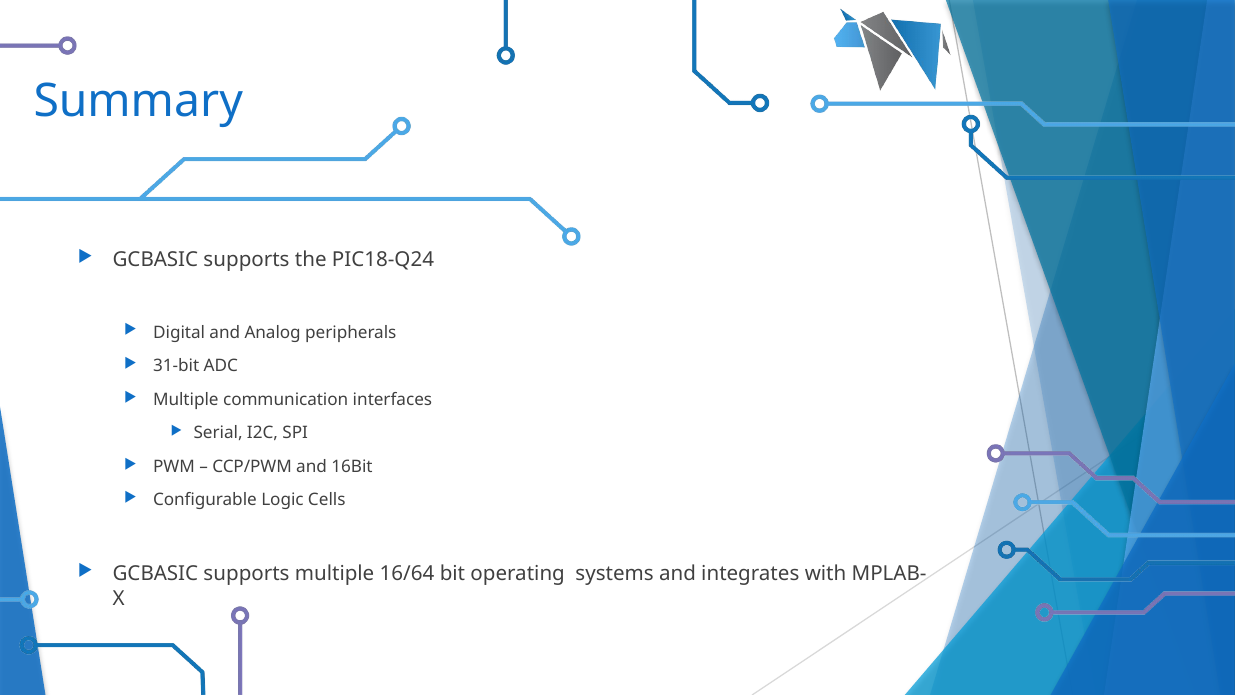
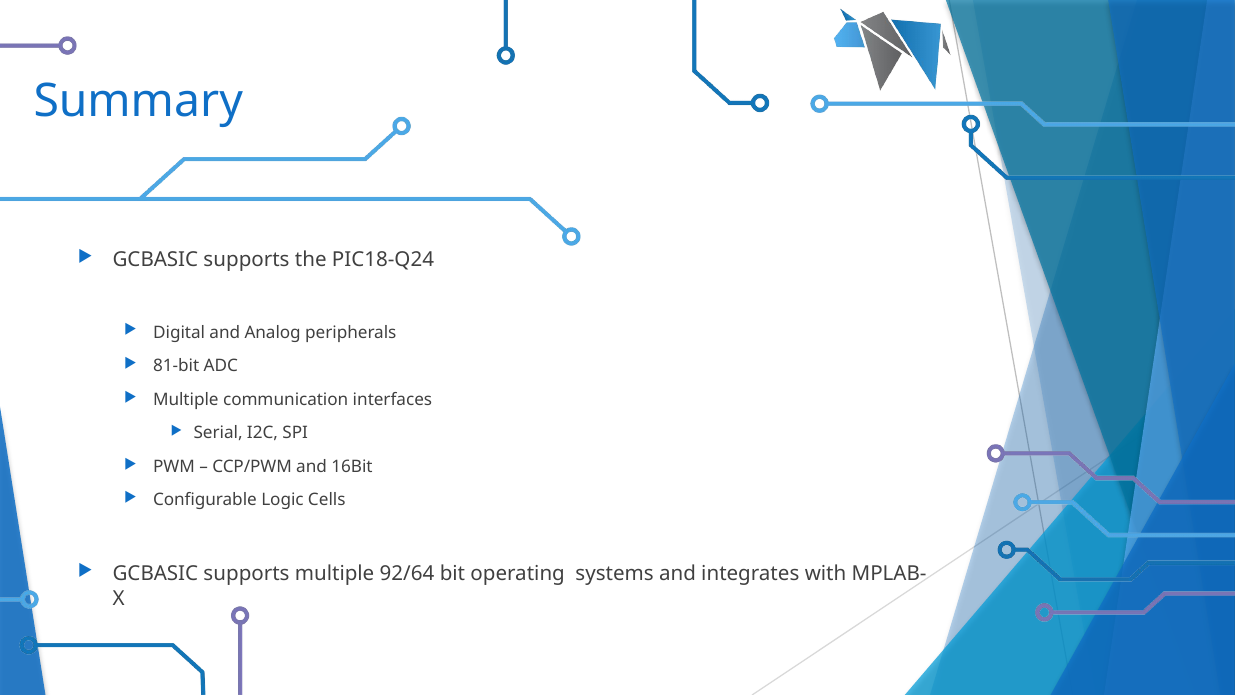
31-bit: 31-bit -> 81-bit (176, 366)
16/64: 16/64 -> 92/64 (407, 573)
